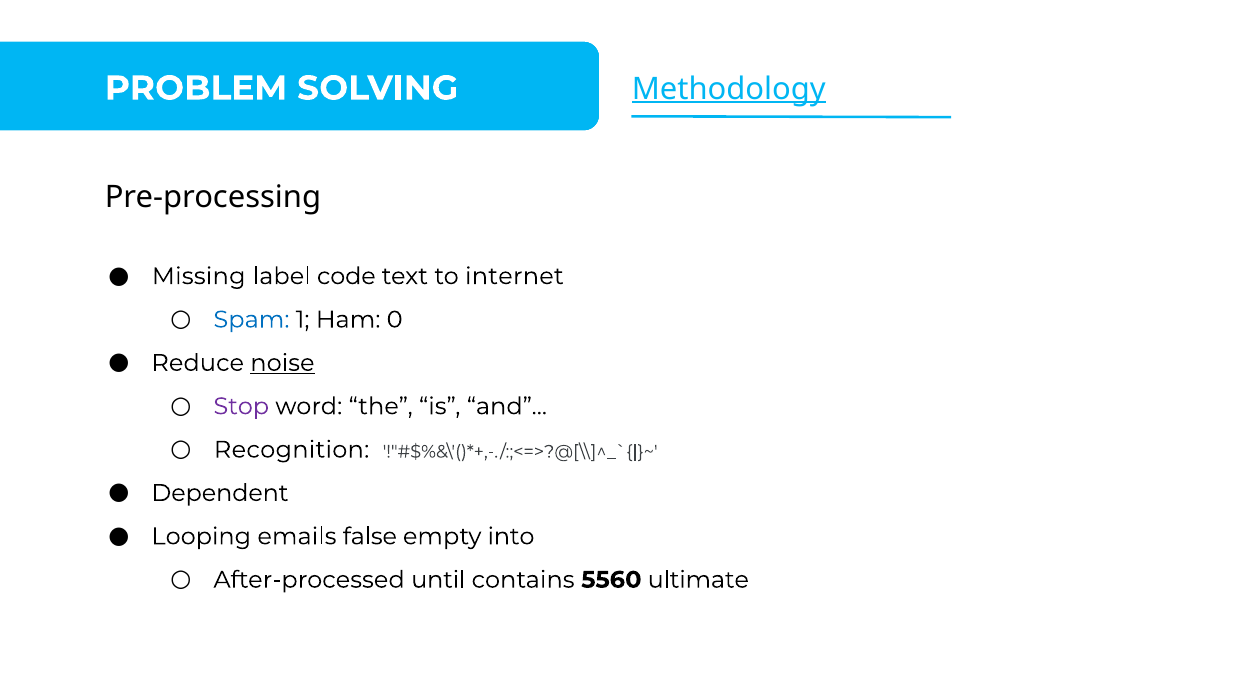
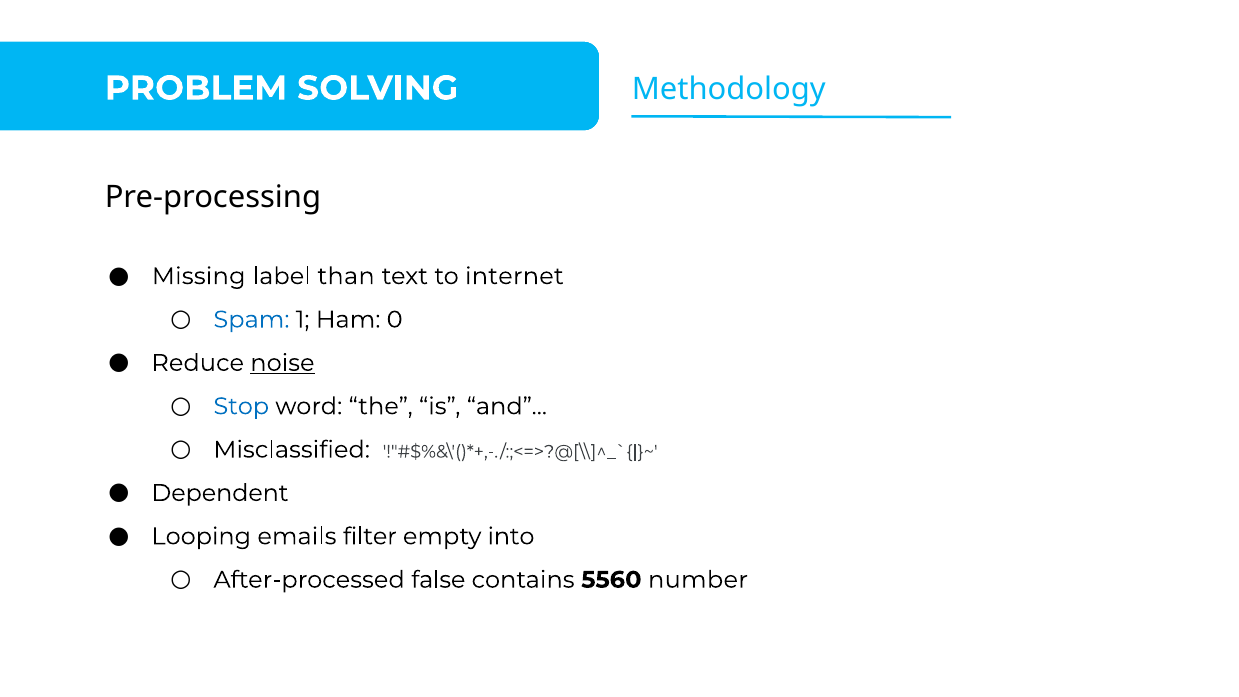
Methodology underline: present -> none (729, 89)
code: code -> than (346, 276)
Stop colour: purple -> blue (241, 406)
Recognition: Recognition -> Misclassified (292, 450)
false: false -> filter (370, 536)
until: until -> false (438, 580)
ultimate: ultimate -> number (698, 580)
